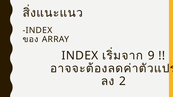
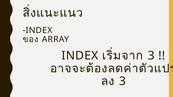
9: 9 -> 3 (151, 56)
2: 2 -> 3 (122, 81)
